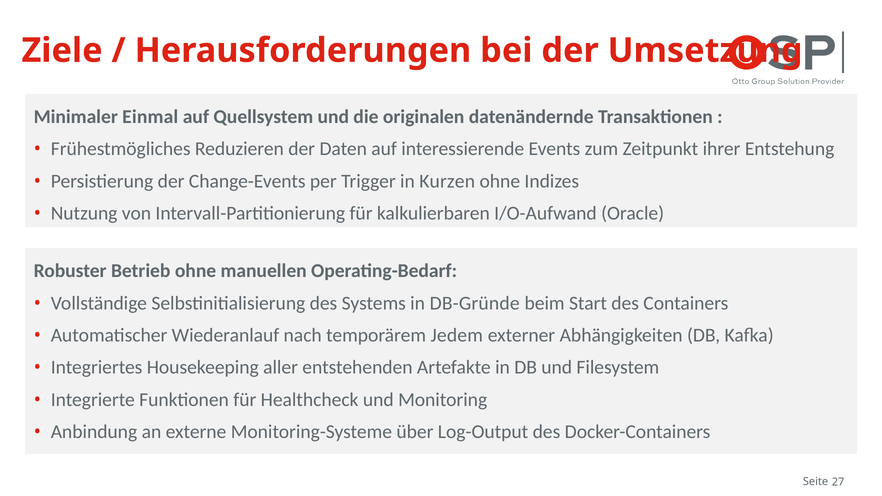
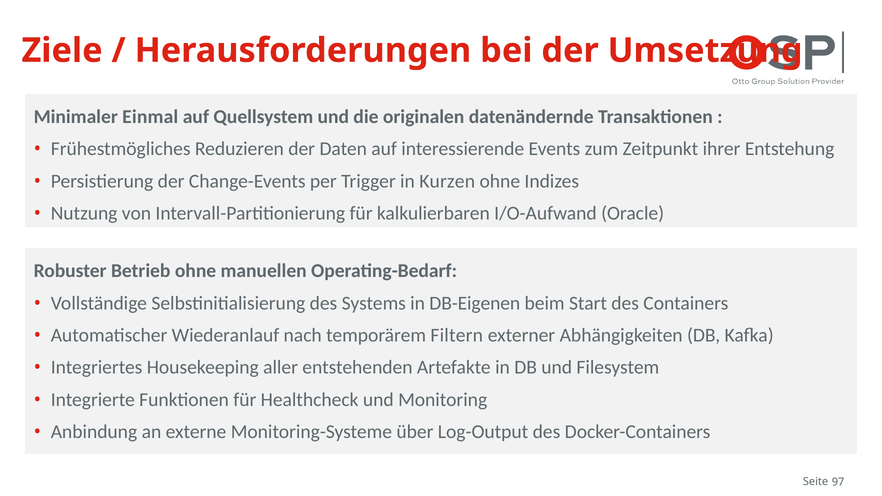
DB-Gründe: DB-Gründe -> DB-Eigenen (475, 303)
Jedem: Jedem -> Filtern (457, 335)
27: 27 -> 97 (838, 482)
